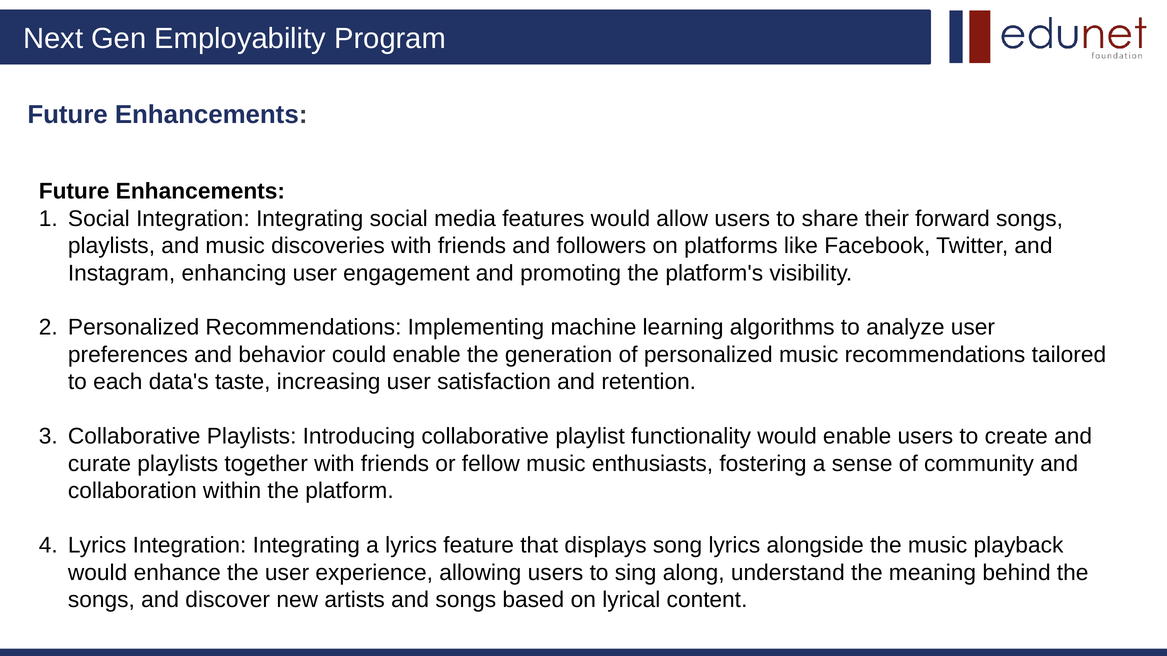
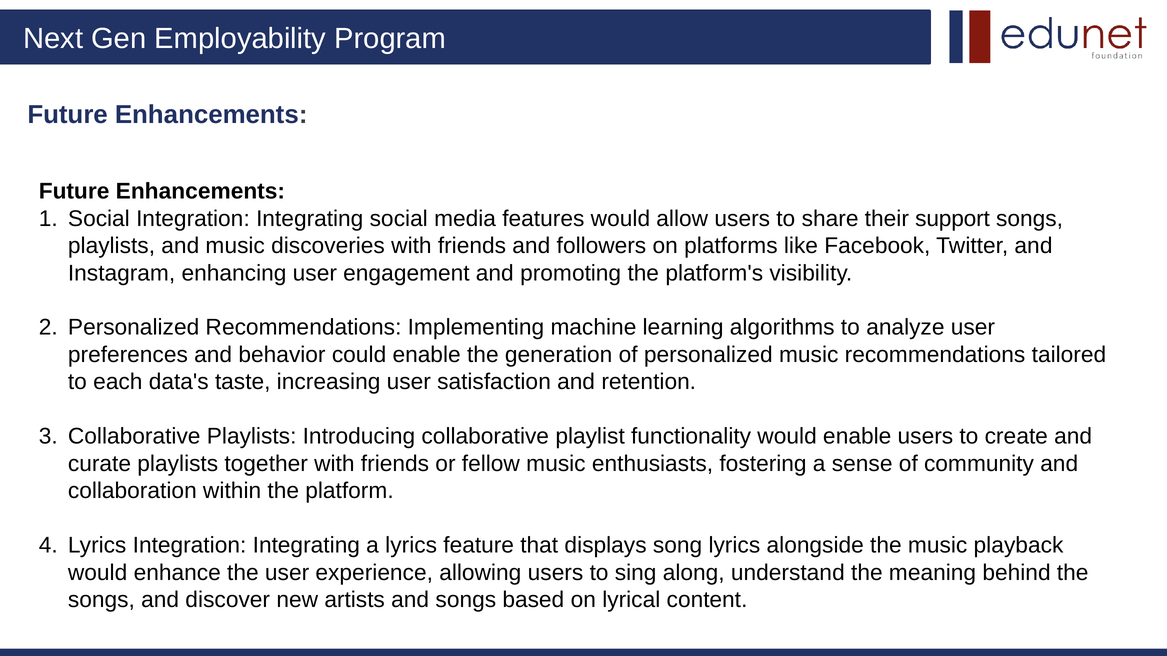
forward: forward -> support (953, 219)
